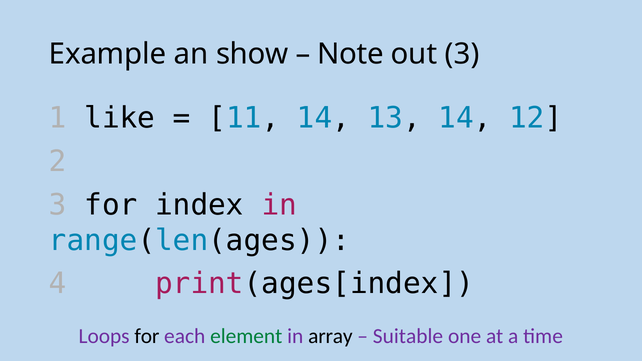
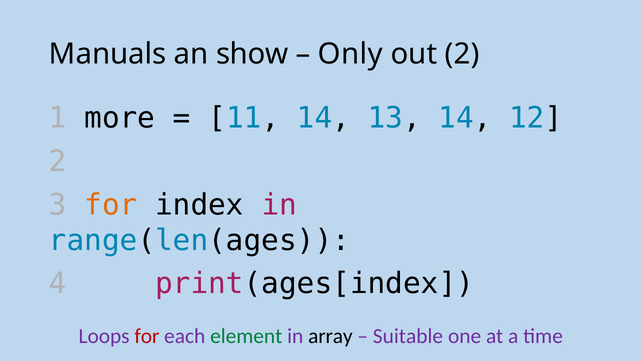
Example: Example -> Manuals (108, 54)
Note: Note -> Only (350, 54)
out 3: 3 -> 2 (462, 54)
like: like -> more (120, 118)
for colour: black -> orange (111, 205)
for colour: black -> red (147, 336)
